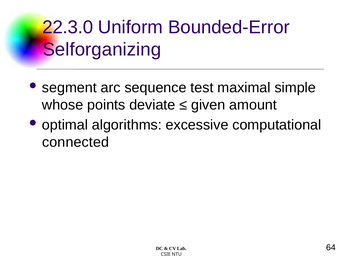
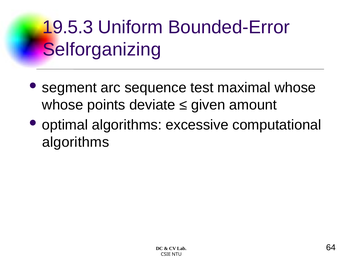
22.3.0: 22.3.0 -> 19.5.3 (68, 27)
maximal simple: simple -> whose (295, 88)
connected: connected -> algorithms (76, 142)
